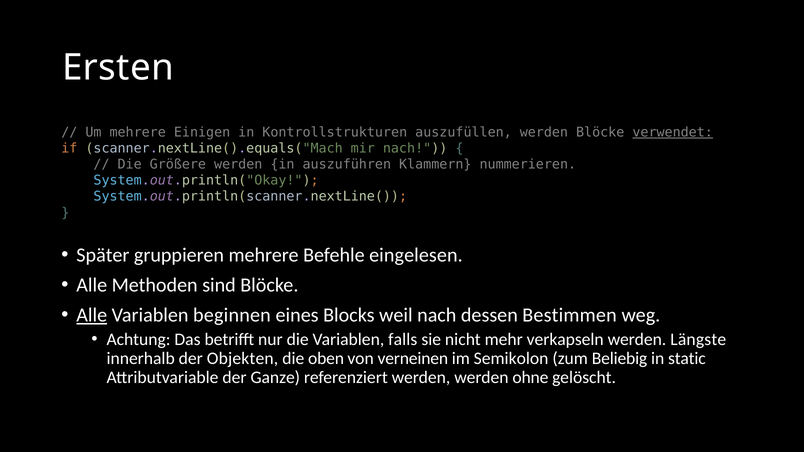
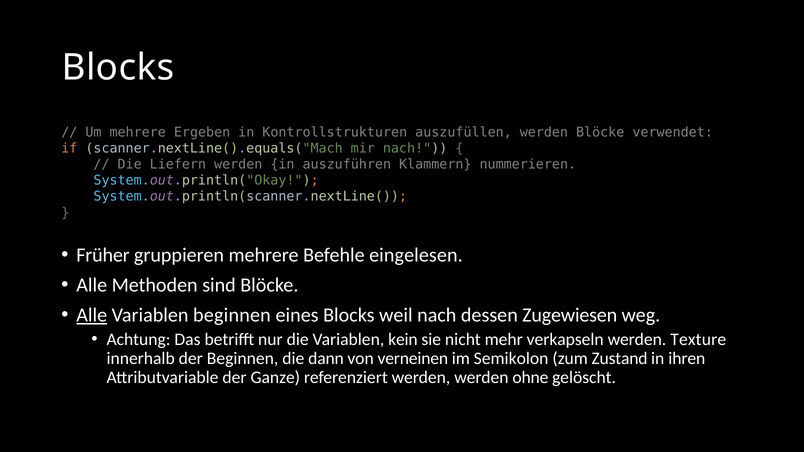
Ersten: Ersten -> Blocks (118, 68)
Einigen: Einigen -> Ergeben (202, 132)
verwendet underline: present -> none (673, 132)
Größere: Größere -> Liefern (178, 165)
Später: Später -> Früher (103, 255)
Bestimmen: Bestimmen -> Zugewiesen (570, 315)
falls: falls -> kein (403, 340)
Längste: Längste -> Texture (698, 340)
der Objekten: Objekten -> Beginnen (243, 359)
oben: oben -> dann (326, 359)
Beliebig: Beliebig -> Zustand (620, 359)
static: static -> ihren (687, 359)
